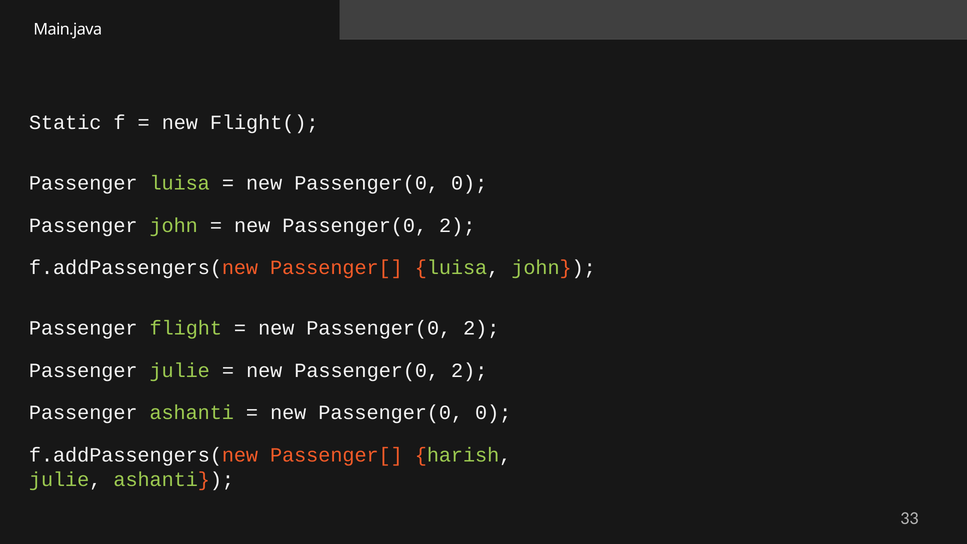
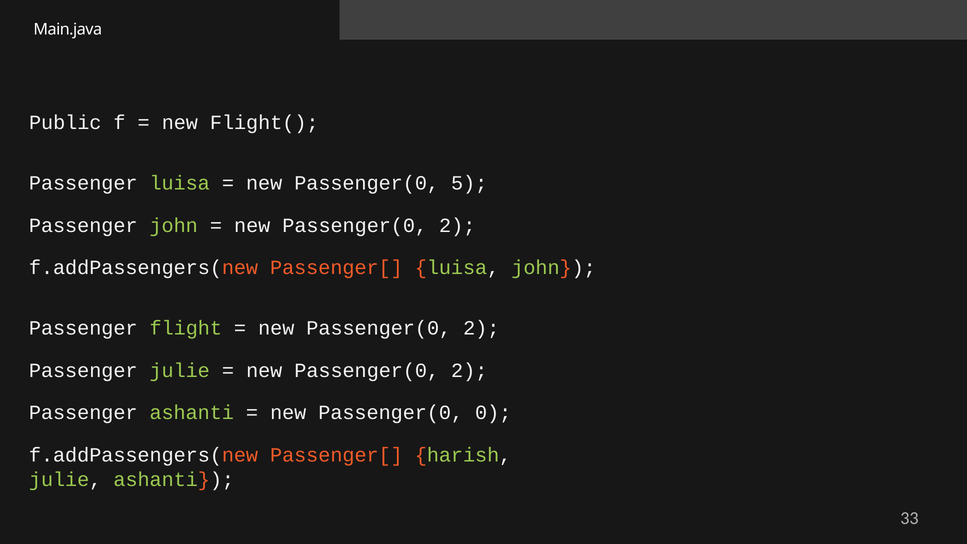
Static: Static -> Public (65, 123)
0: 0 -> 5 (469, 183)
